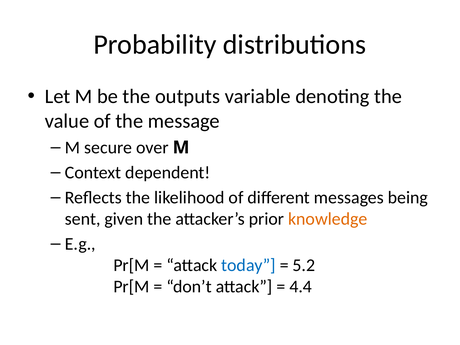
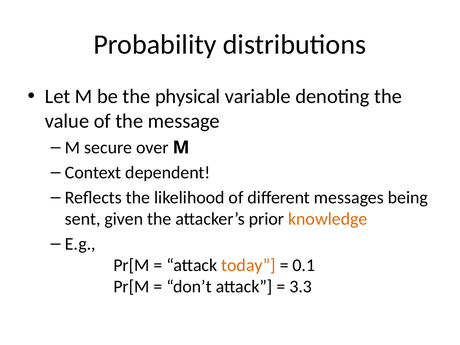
outputs: outputs -> physical (188, 97)
today colour: blue -> orange (248, 265)
5.2: 5.2 -> 0.1 (304, 265)
4.4: 4.4 -> 3.3 (301, 287)
